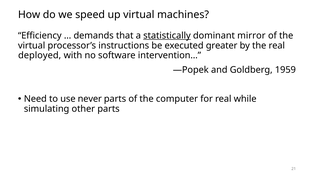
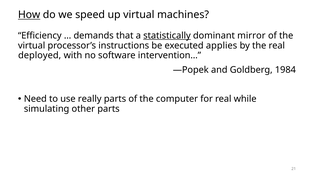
How underline: none -> present (29, 15)
greater: greater -> applies (222, 45)
1959: 1959 -> 1984 (285, 70)
never: never -> really (90, 99)
